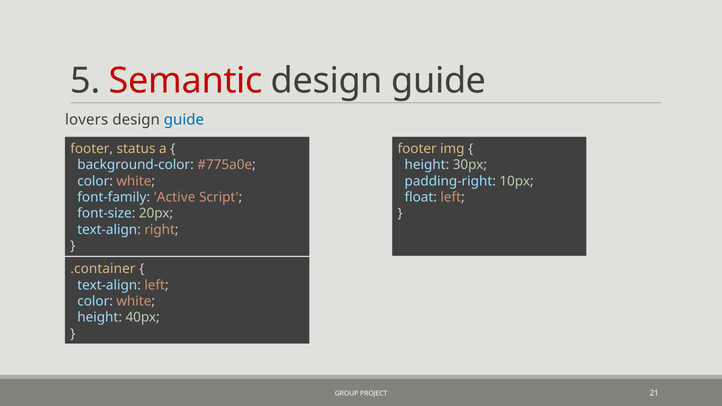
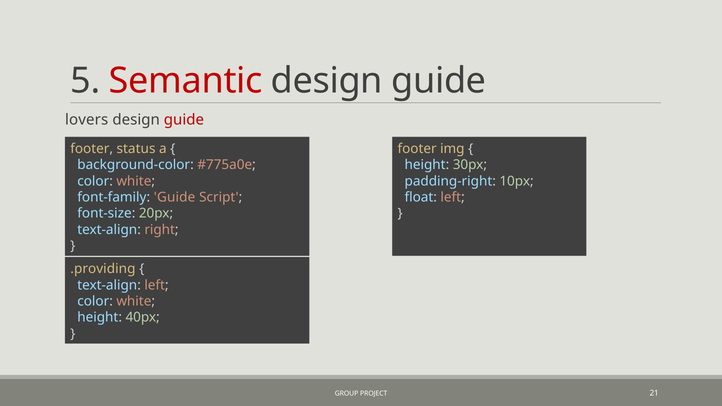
guide colour: blue -> red (184, 120)
font-family Active: Active -> Guide (175, 197)
.container: .container -> .providing (103, 269)
